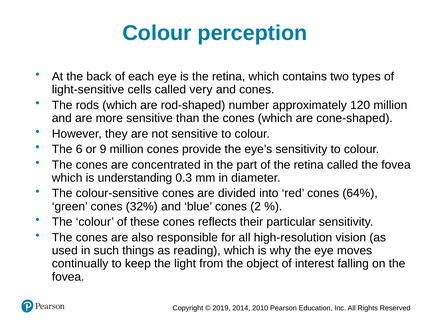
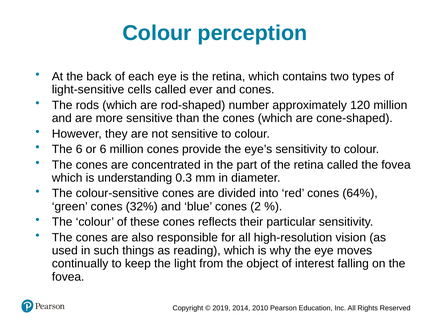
very: very -> ever (201, 90)
or 9: 9 -> 6 (103, 149)
